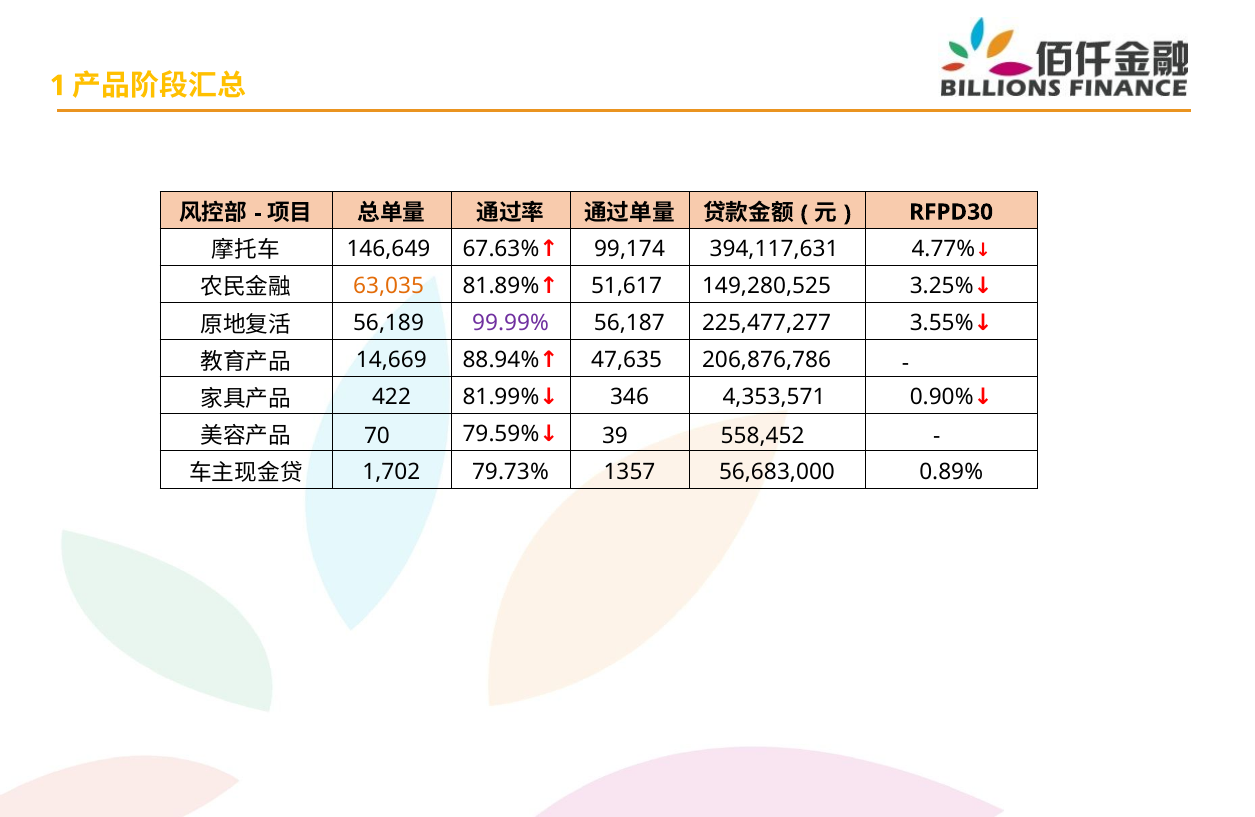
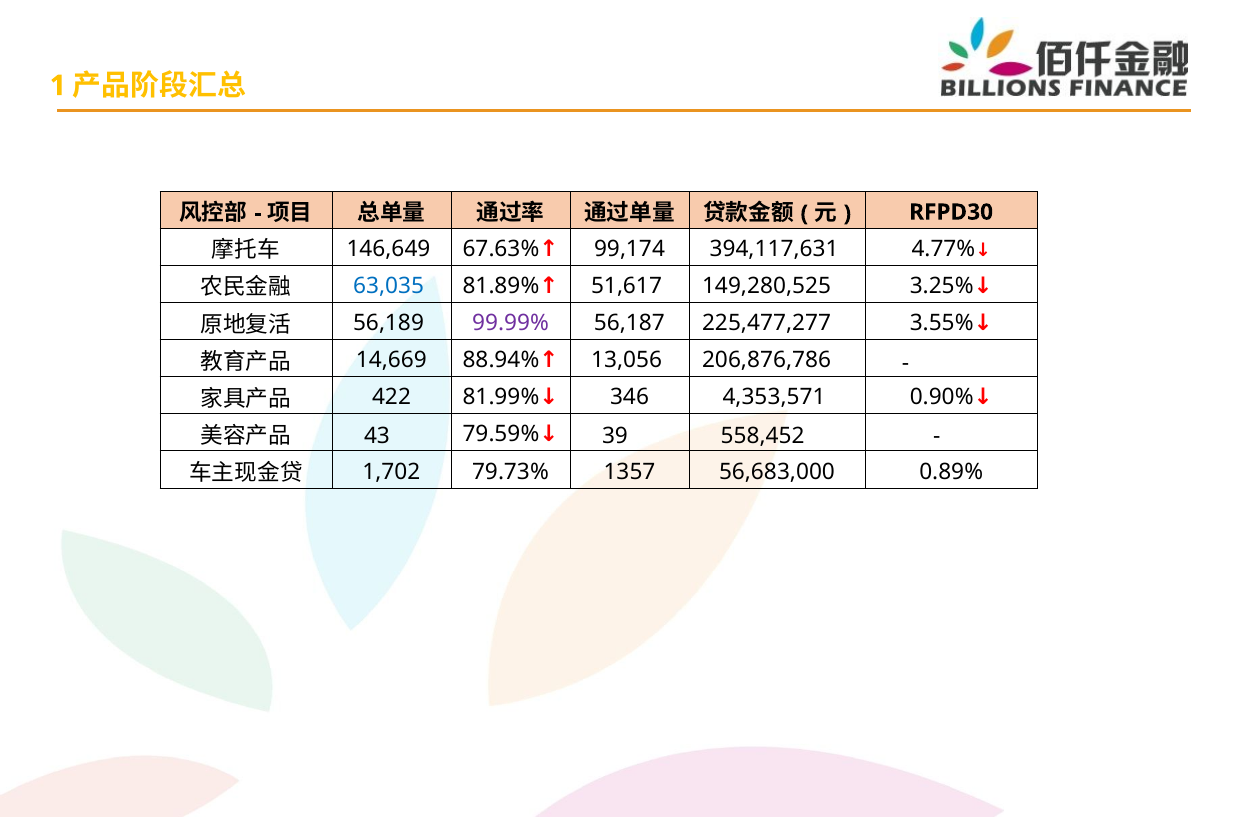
63,035 colour: orange -> blue (389, 286)
47,635: 47,635 -> 13,056 (627, 360)
70: 70 -> 43 (377, 436)
